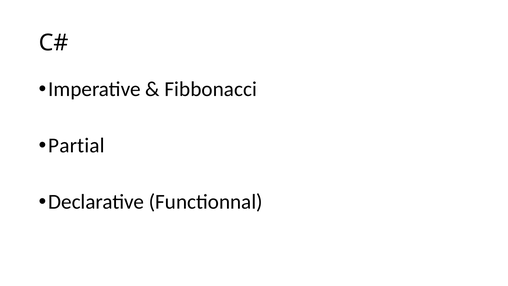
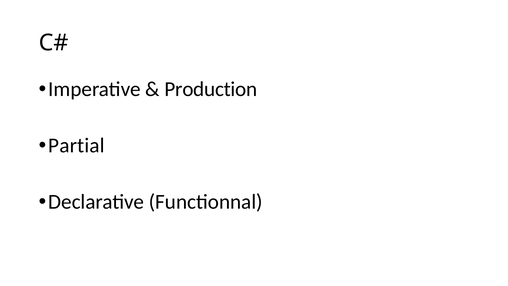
Fibbonacci: Fibbonacci -> Production (211, 89)
